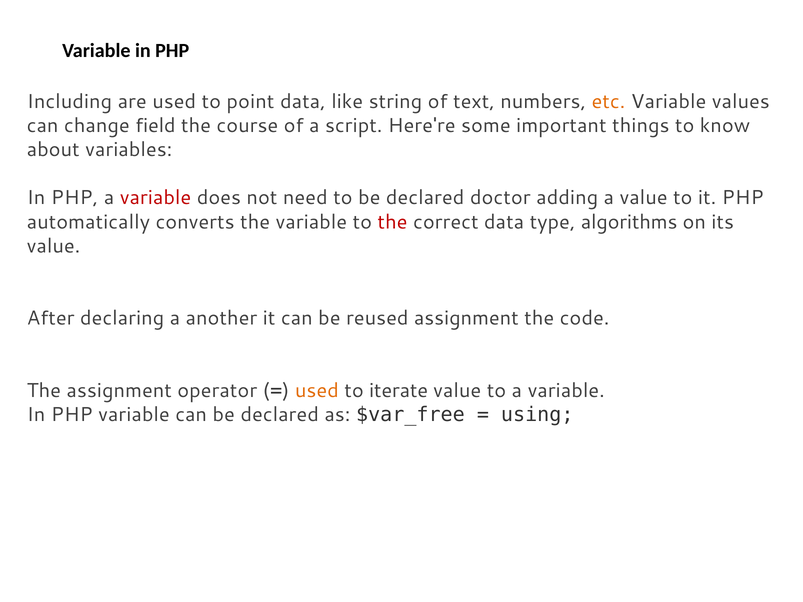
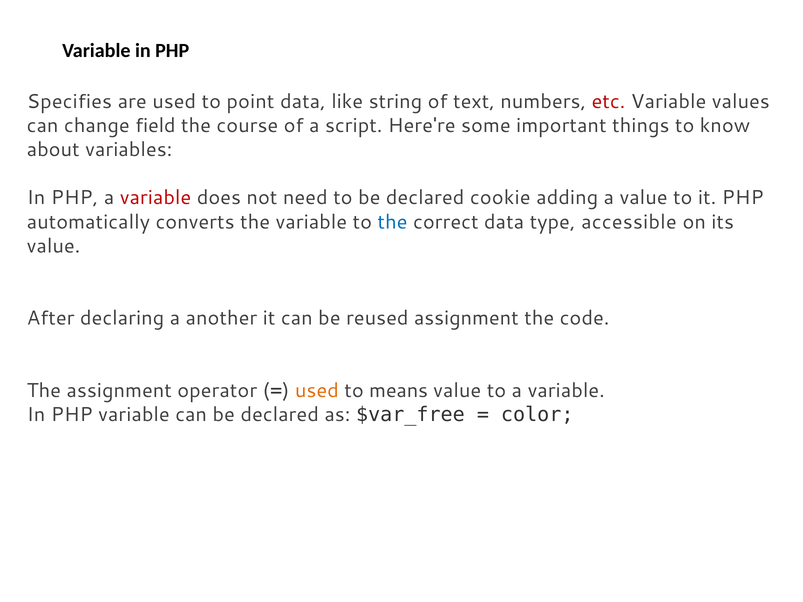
Including: Including -> Specifies (69, 102)
etc colour: orange -> red (608, 102)
doctor: doctor -> cookie (500, 198)
the colour: red -> blue (392, 222)
algorithms: algorithms -> accessible (629, 222)
iterate: iterate -> means (399, 391)
using: using -> color (537, 415)
